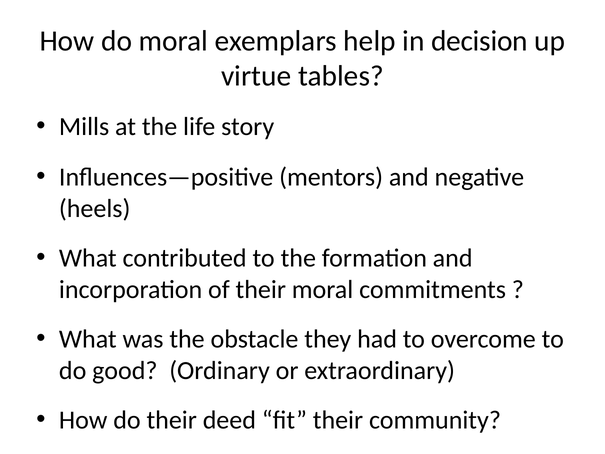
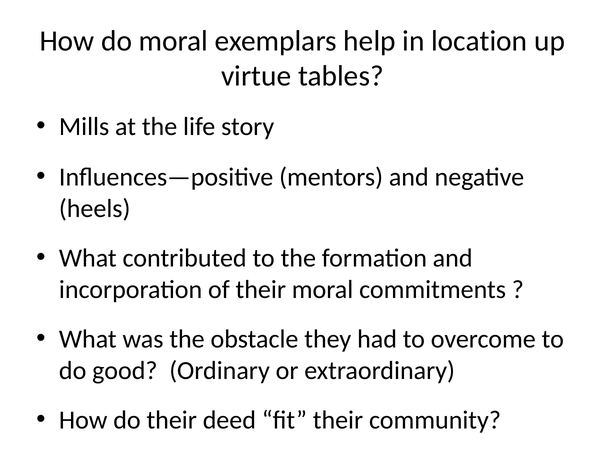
decision: decision -> location (479, 41)
